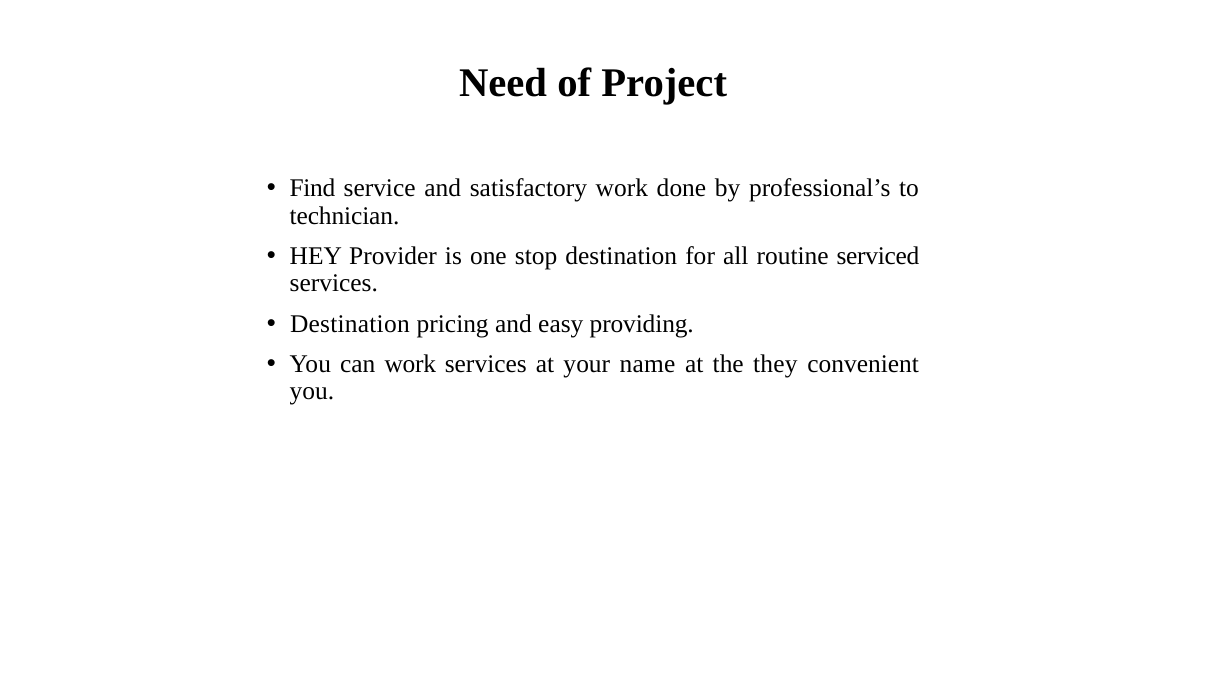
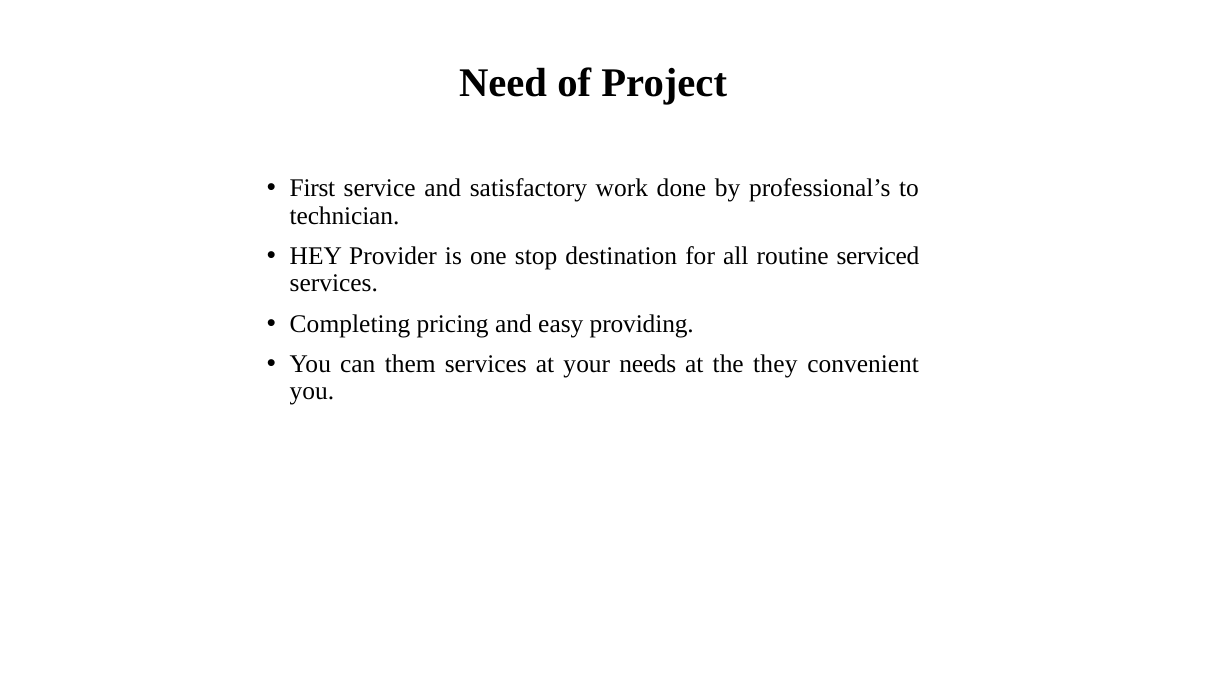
Find: Find -> First (312, 189)
Destination: Destination -> Completing (350, 324)
can work: work -> them (410, 364)
name: name -> needs (648, 364)
